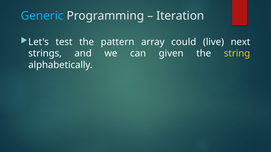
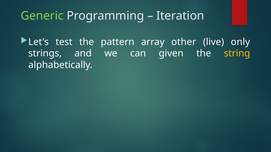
Generic colour: light blue -> light green (42, 16)
could: could -> other (184, 42)
next: next -> only (240, 42)
